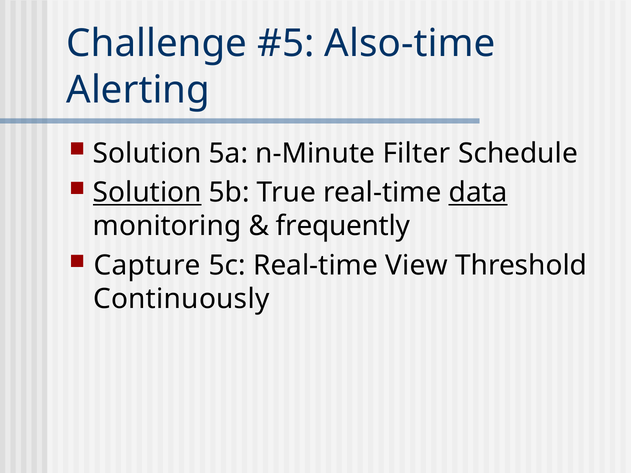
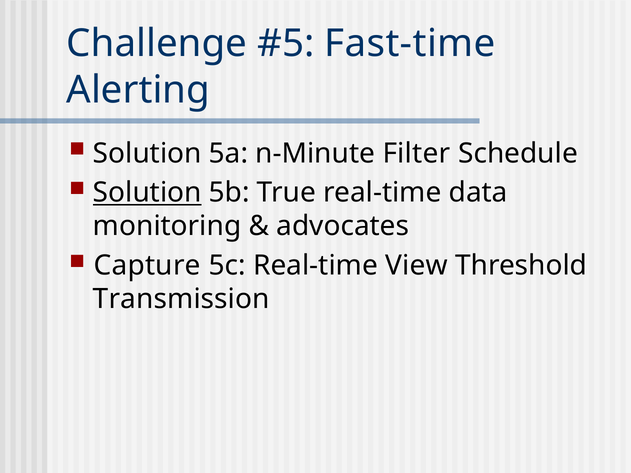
Also-time: Also-time -> Fast-time (410, 44)
data underline: present -> none (478, 193)
frequently: frequently -> advocates (343, 226)
Continuously: Continuously -> Transmission (181, 299)
